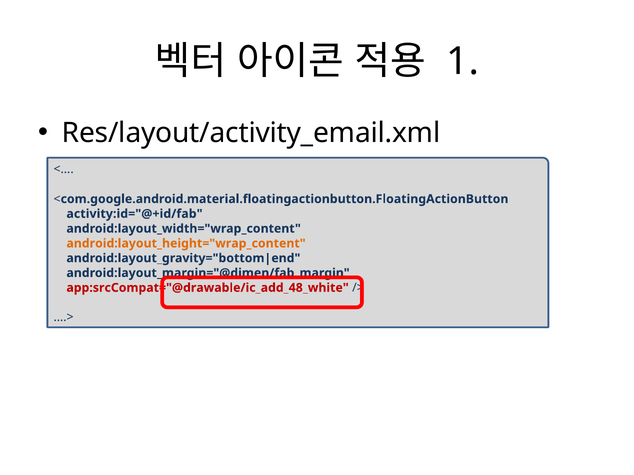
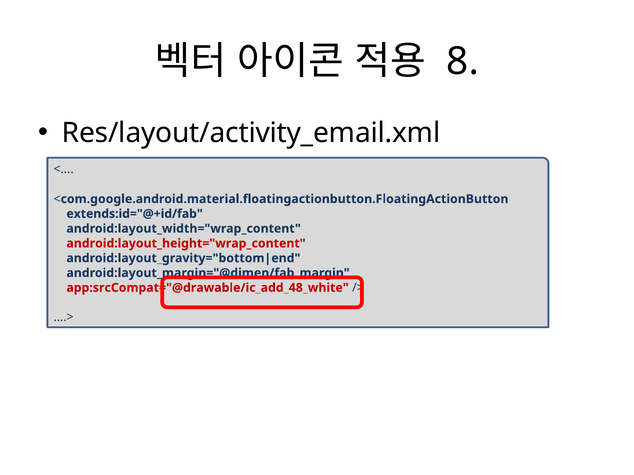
1: 1 -> 8 (463, 61)
activity:id="@+id/fab: activity:id="@+id/fab -> extends:id="@+id/fab (135, 214)
android:layout_height="wrap_content colour: orange -> red (186, 244)
